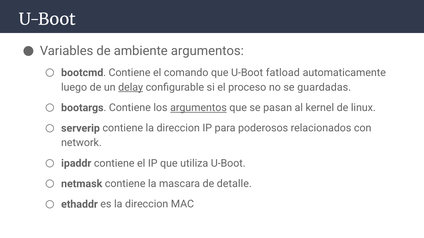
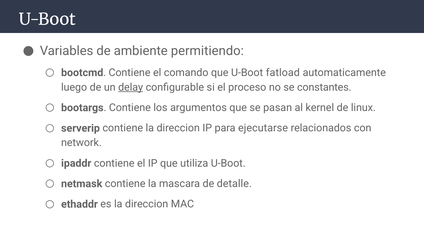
ambiente argumentos: argumentos -> permitiendo (207, 51)
guardadas: guardadas -> constantes (324, 87)
argumentos underline: present -> none (199, 108)
poderosos: poderosos -> ejecutarse (263, 128)
